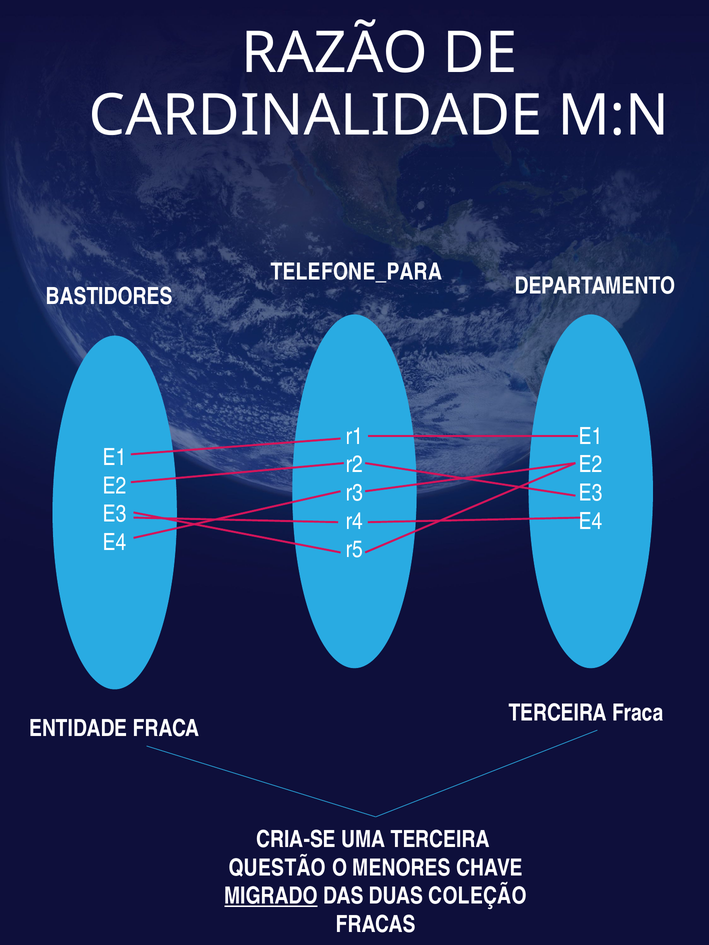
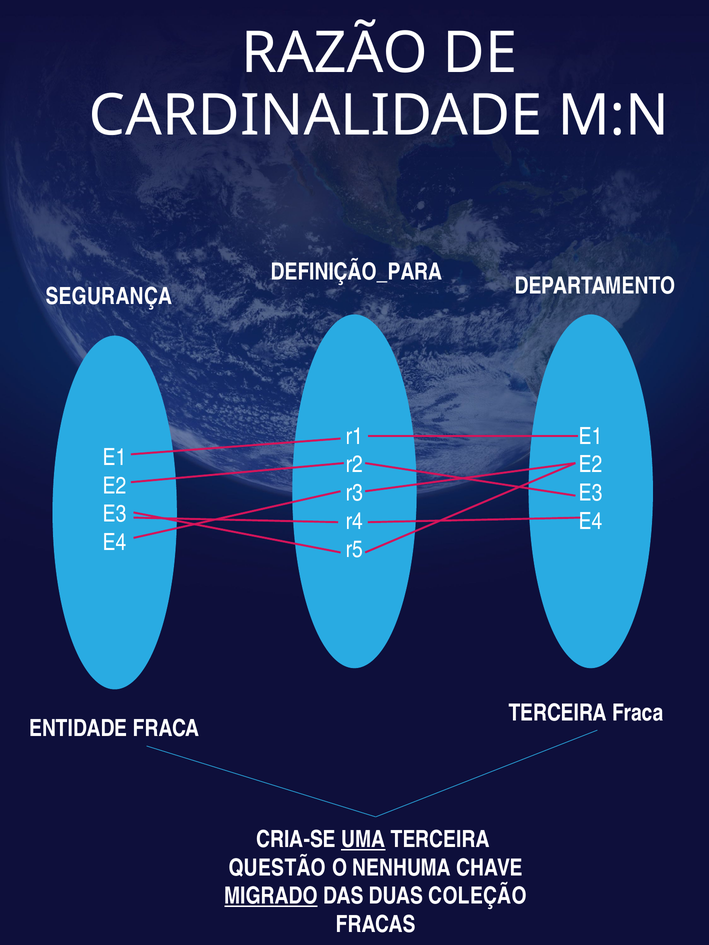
TELEFONE_PARA: TELEFONE_PARA -> DEFINIÇÃO_PARA (357, 272)
BASTIDORES: BASTIDORES -> SEGURANÇA (109, 297)
UMA underline: none -> present (363, 840)
MENORES: MENORES -> NENHUMA (402, 868)
